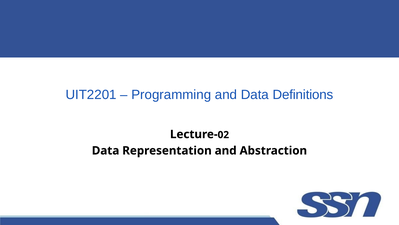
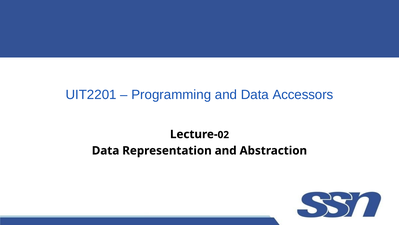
Definitions: Definitions -> Accessors (303, 94)
